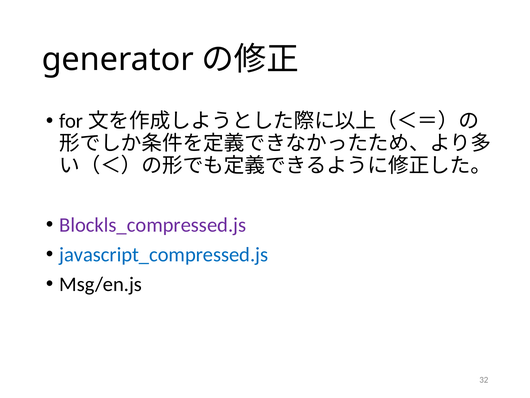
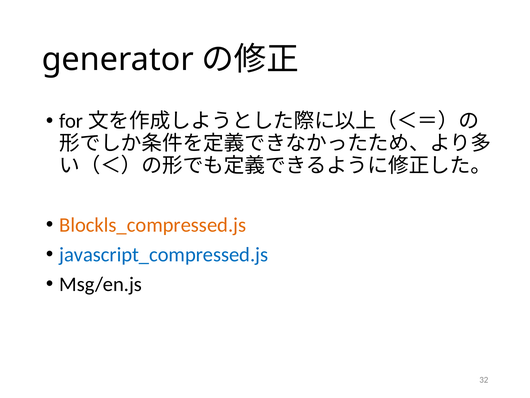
Blockls_compressed.js colour: purple -> orange (153, 225)
